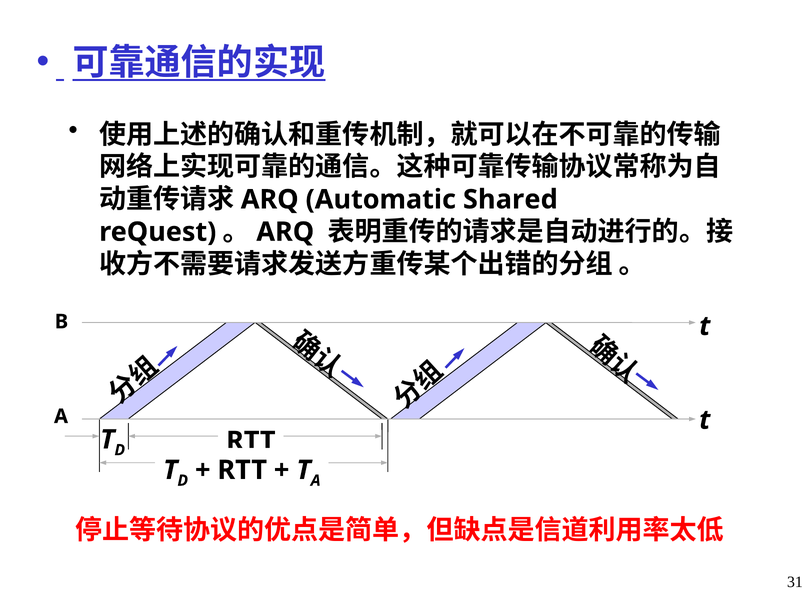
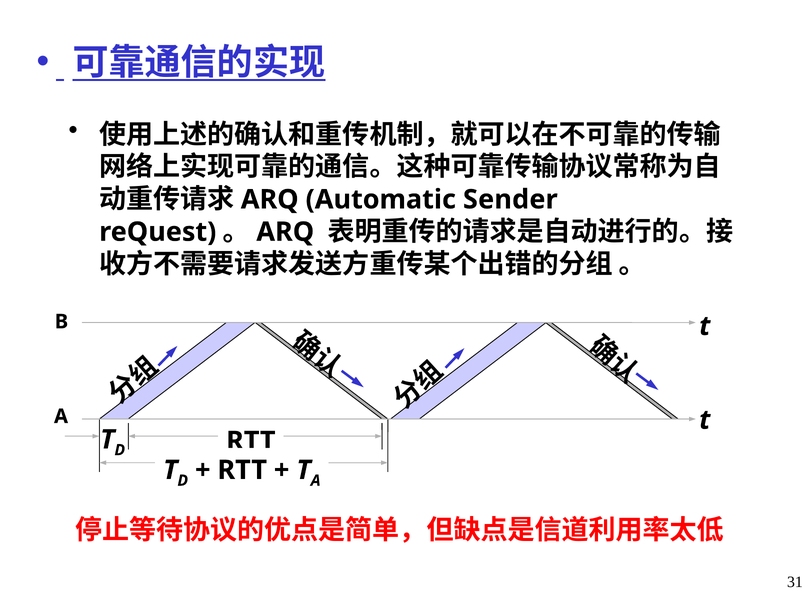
Shared: Shared -> Sender (510, 200)
